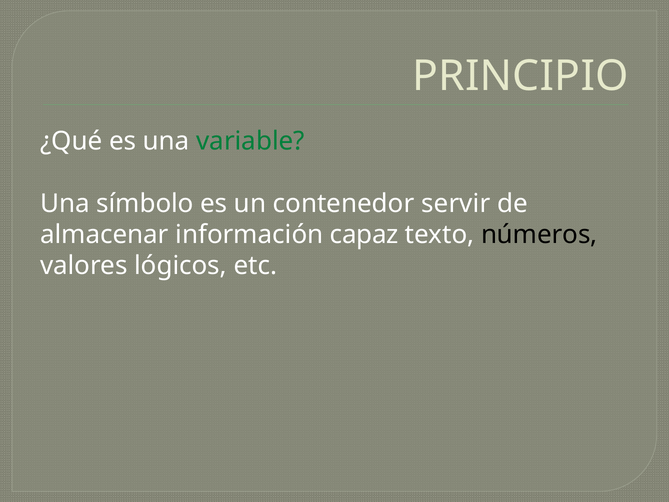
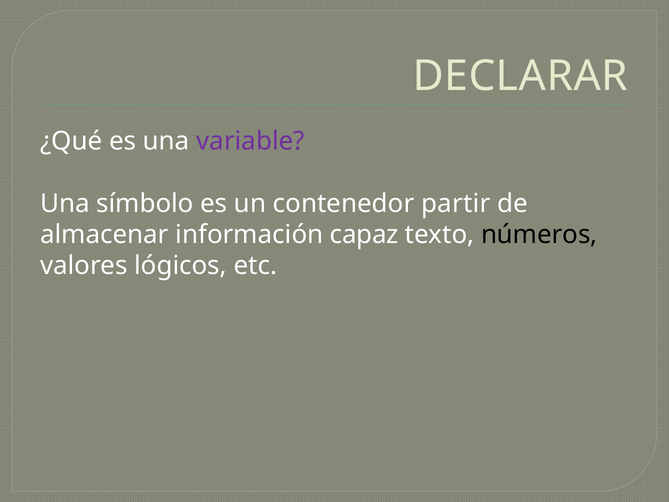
PRINCIPIO: PRINCIPIO -> DECLARAR (520, 76)
variable colour: green -> purple (250, 141)
servir: servir -> partir (456, 203)
